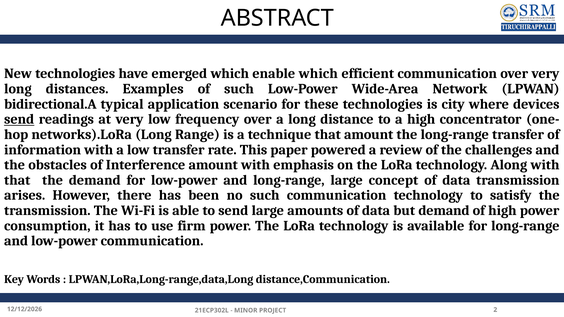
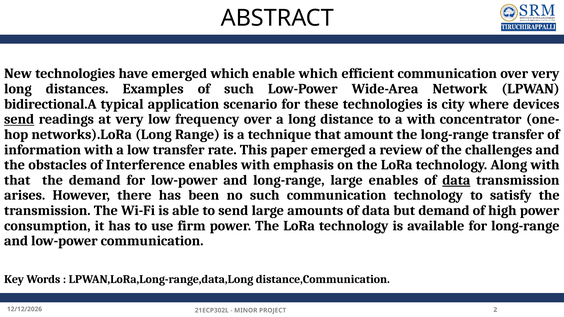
a high: high -> with (421, 119)
paper powered: powered -> emerged (338, 150)
Interference amount: amount -> enables (213, 165)
large concept: concept -> enables (393, 180)
data underline: none -> present (456, 180)
